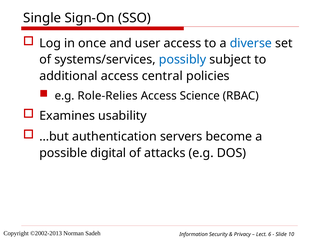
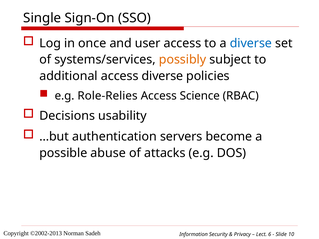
possibly colour: blue -> orange (183, 60)
access central: central -> diverse (162, 76)
Examines: Examines -> Decisions (67, 116)
digital: digital -> abuse (108, 153)
